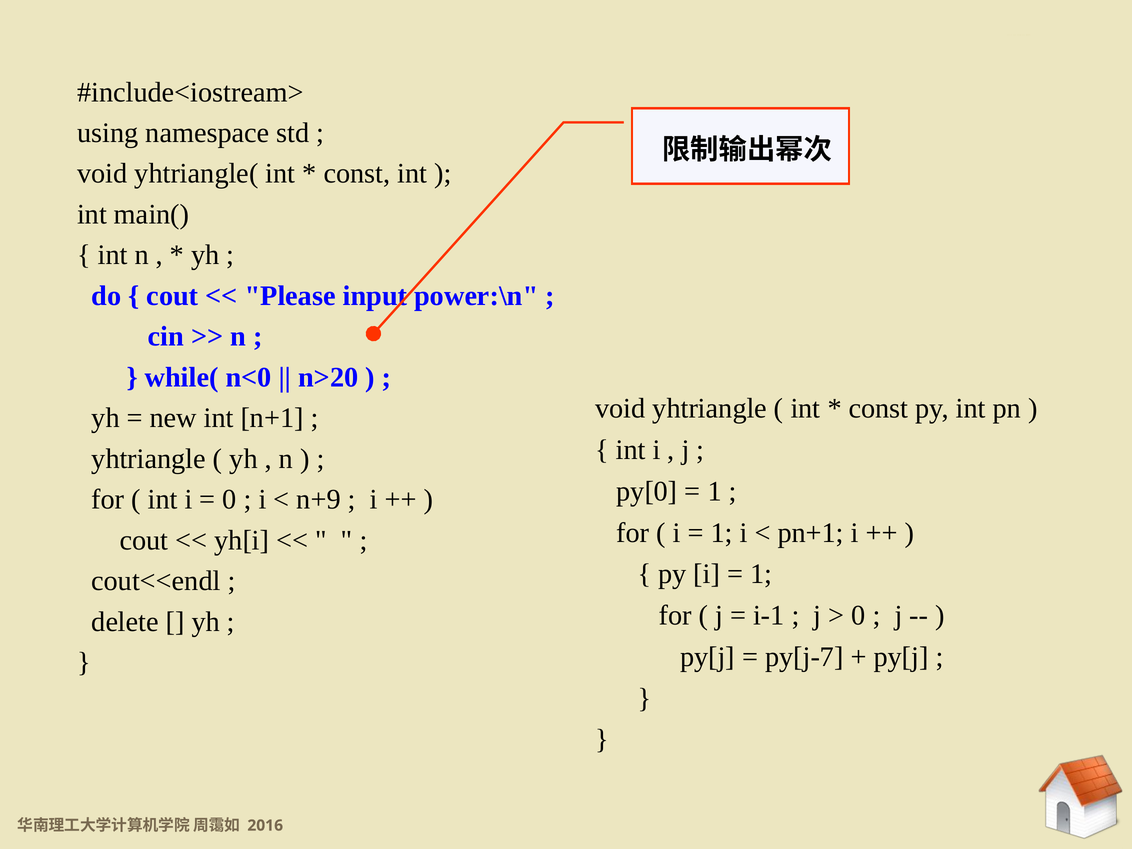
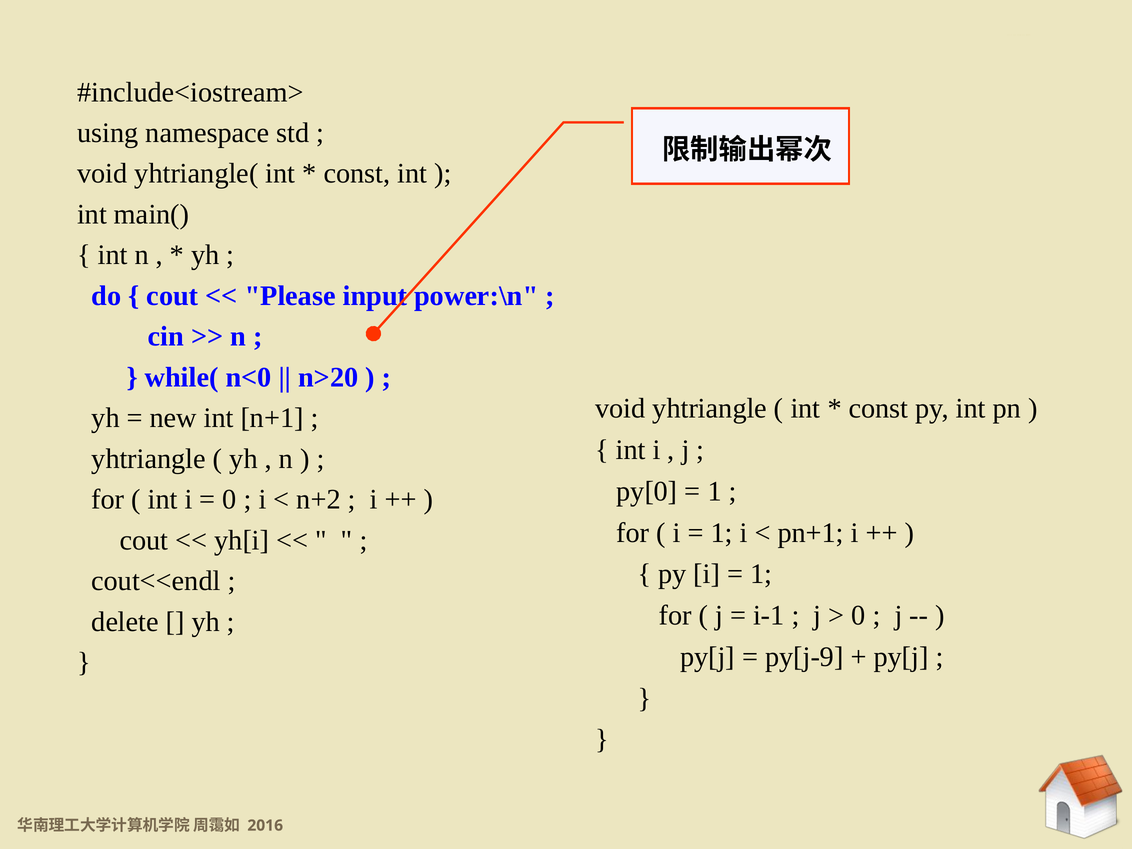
n+9: n+9 -> n+2 (319, 500)
py[j-7: py[j-7 -> py[j-9 (804, 657)
